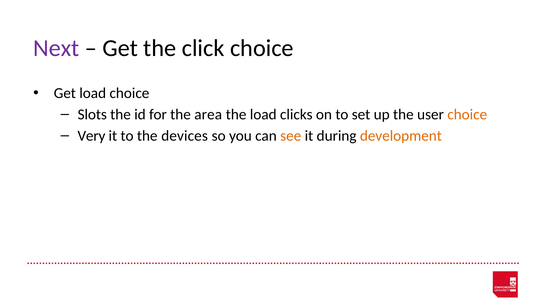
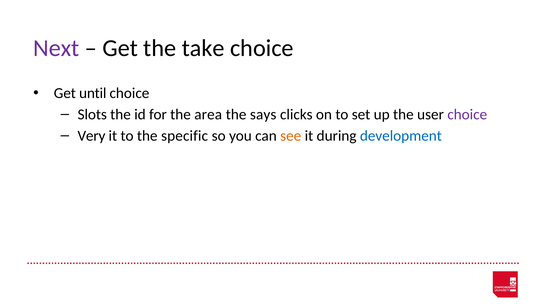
click: click -> take (203, 48)
Get load: load -> until (93, 93)
the load: load -> says (263, 115)
choice colour: orange -> purple (467, 115)
devices: devices -> specific (185, 136)
development colour: orange -> blue (401, 136)
